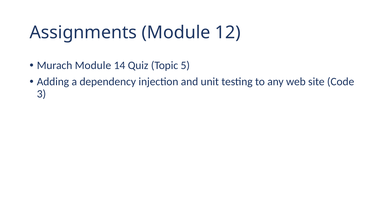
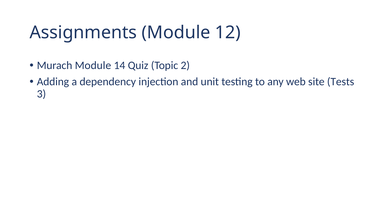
5: 5 -> 2 (185, 66)
Code: Code -> Tests (341, 82)
